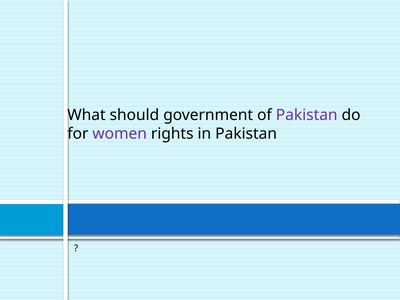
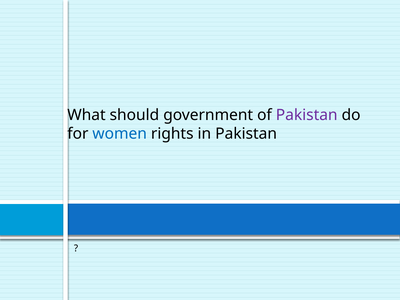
women colour: purple -> blue (120, 134)
